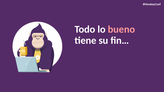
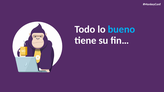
bueno colour: pink -> light blue (121, 29)
